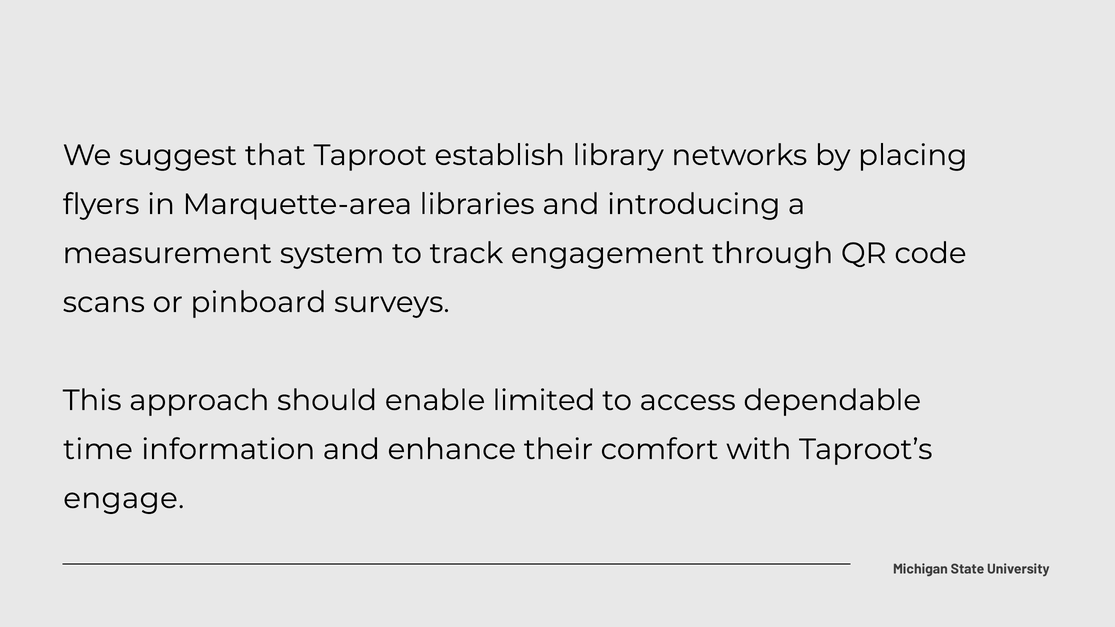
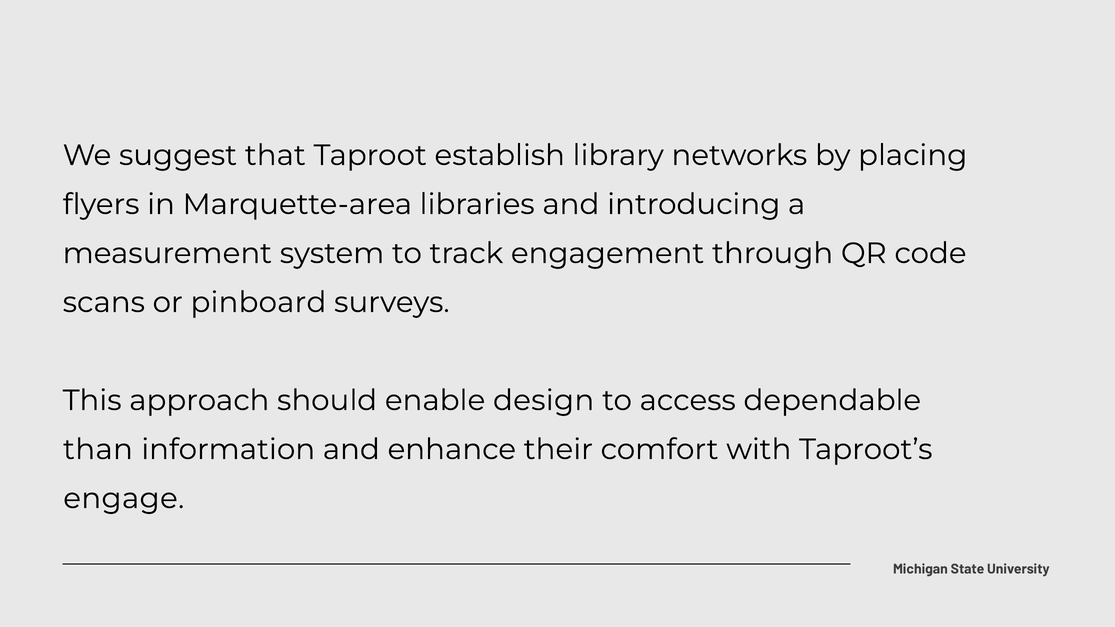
limited: limited -> design (544, 401)
time: time -> than (98, 450)
